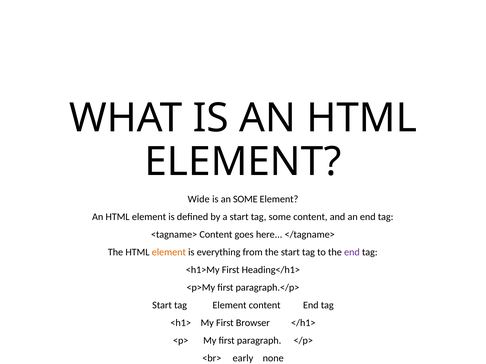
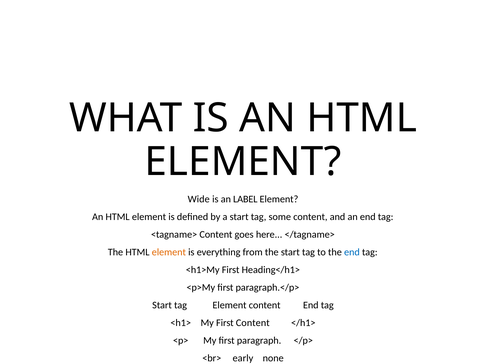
an SOME: SOME -> LABEL (245, 199)
end colour: purple -> blue (352, 252)
First Browser: Browser -> Content (253, 323)
